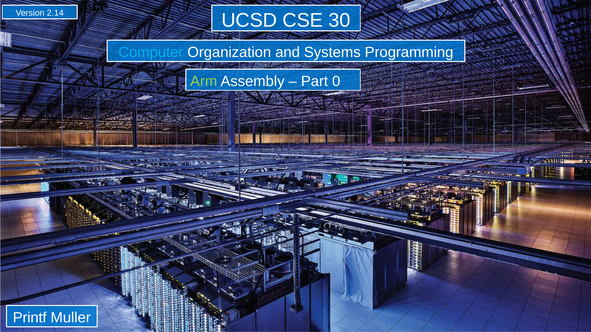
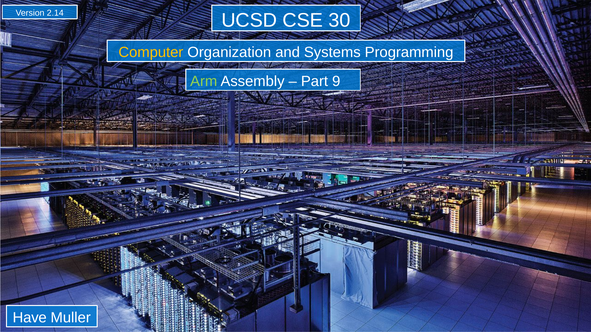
Computer colour: light blue -> yellow (151, 52)
0: 0 -> 9 (336, 81)
Printf: Printf -> Have (30, 318)
